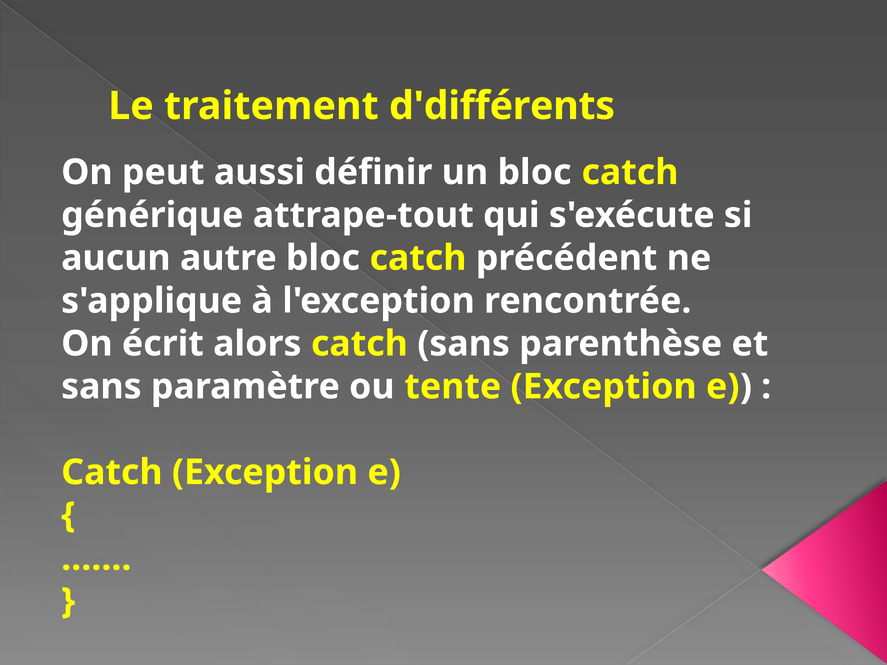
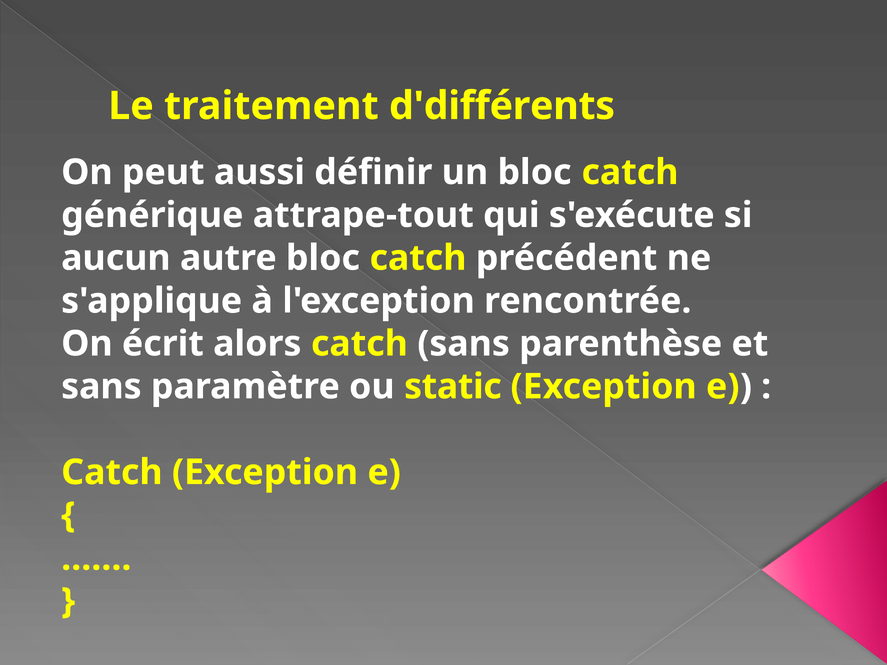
tente: tente -> static (453, 387)
